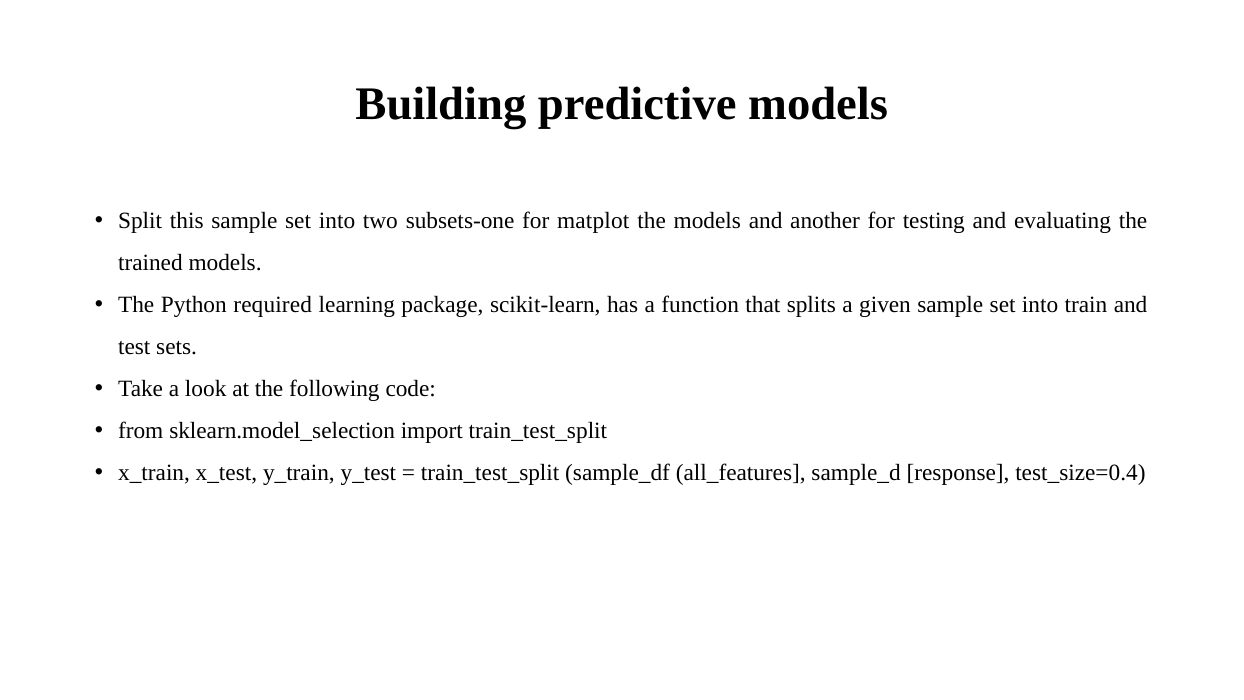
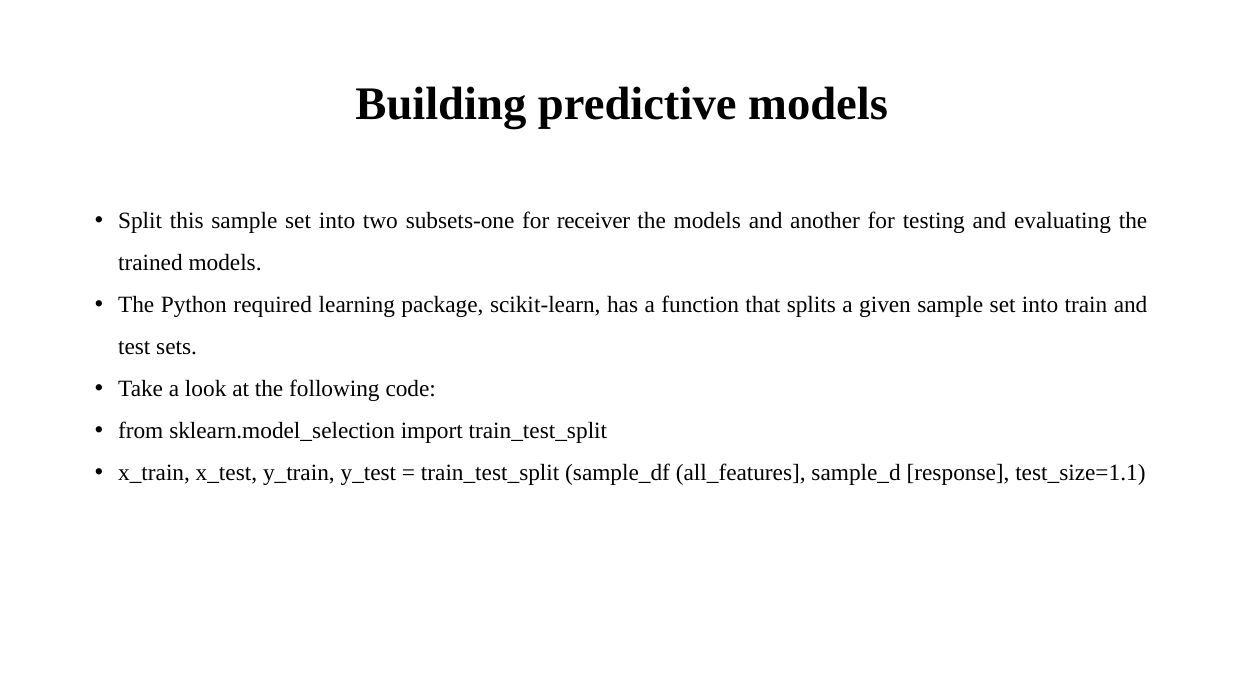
matplot: matplot -> receiver (594, 221)
test_size=0.4: test_size=0.4 -> test_size=1.1 (1080, 472)
